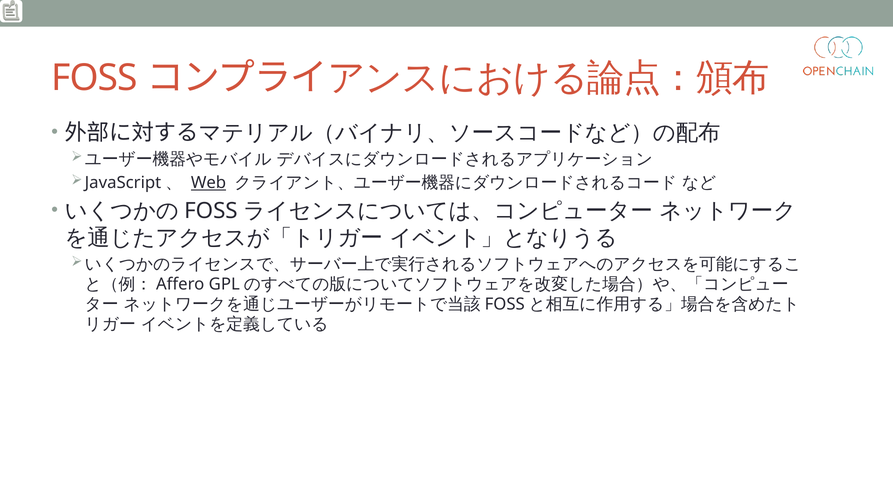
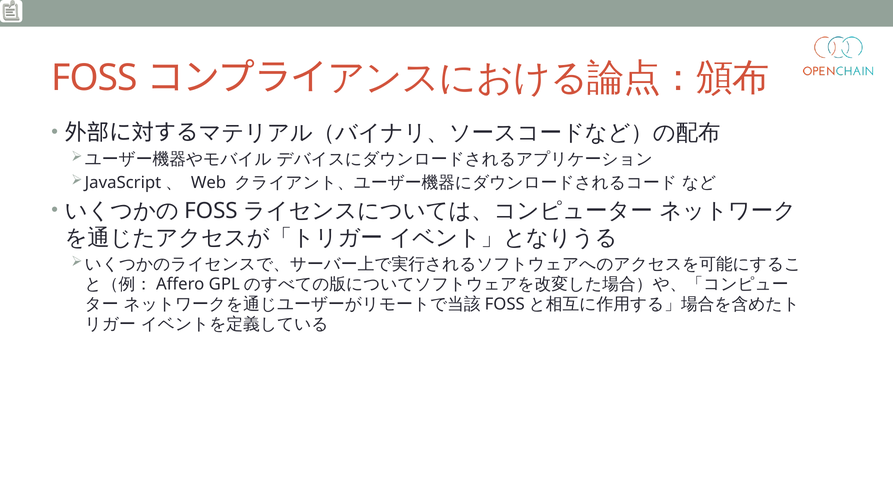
Web underline: present -> none (209, 183)
